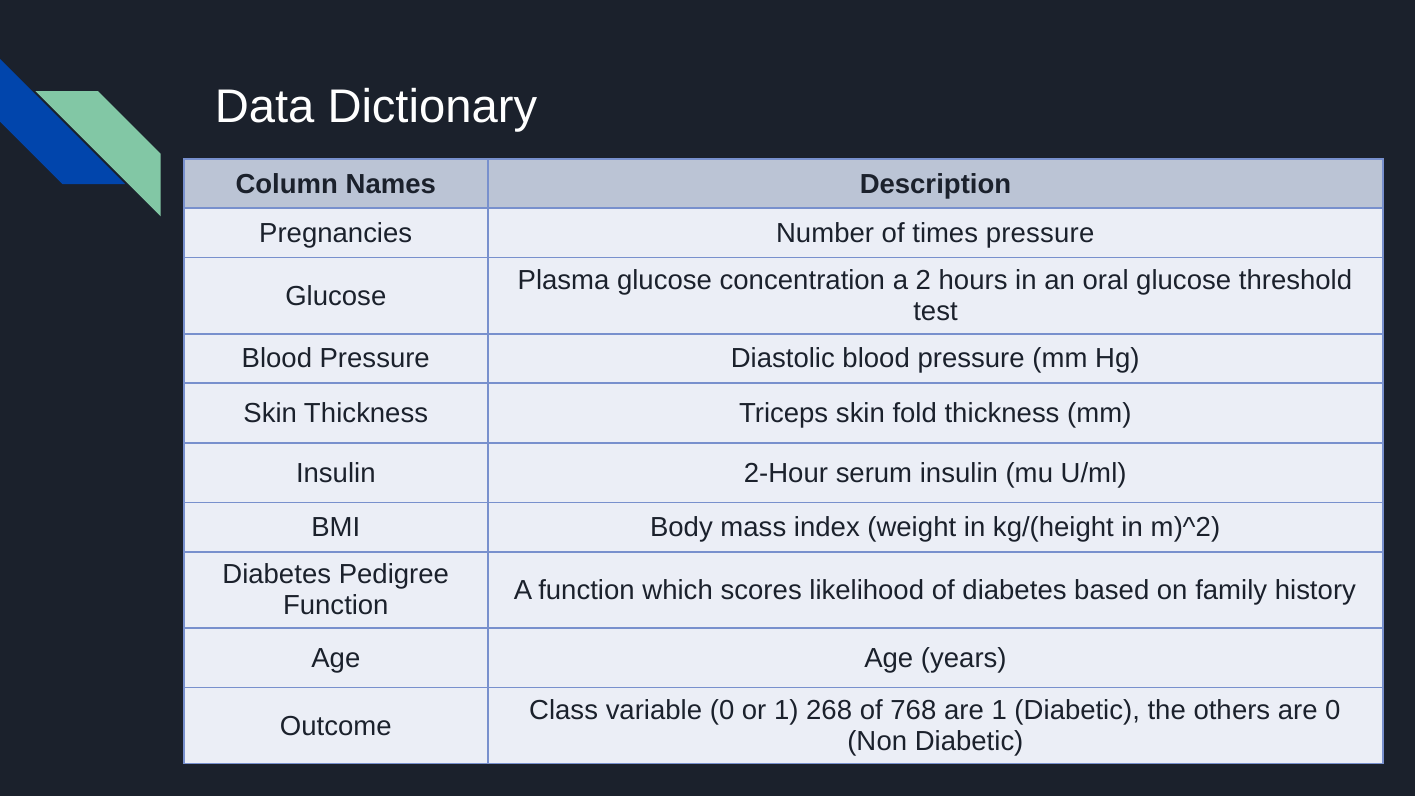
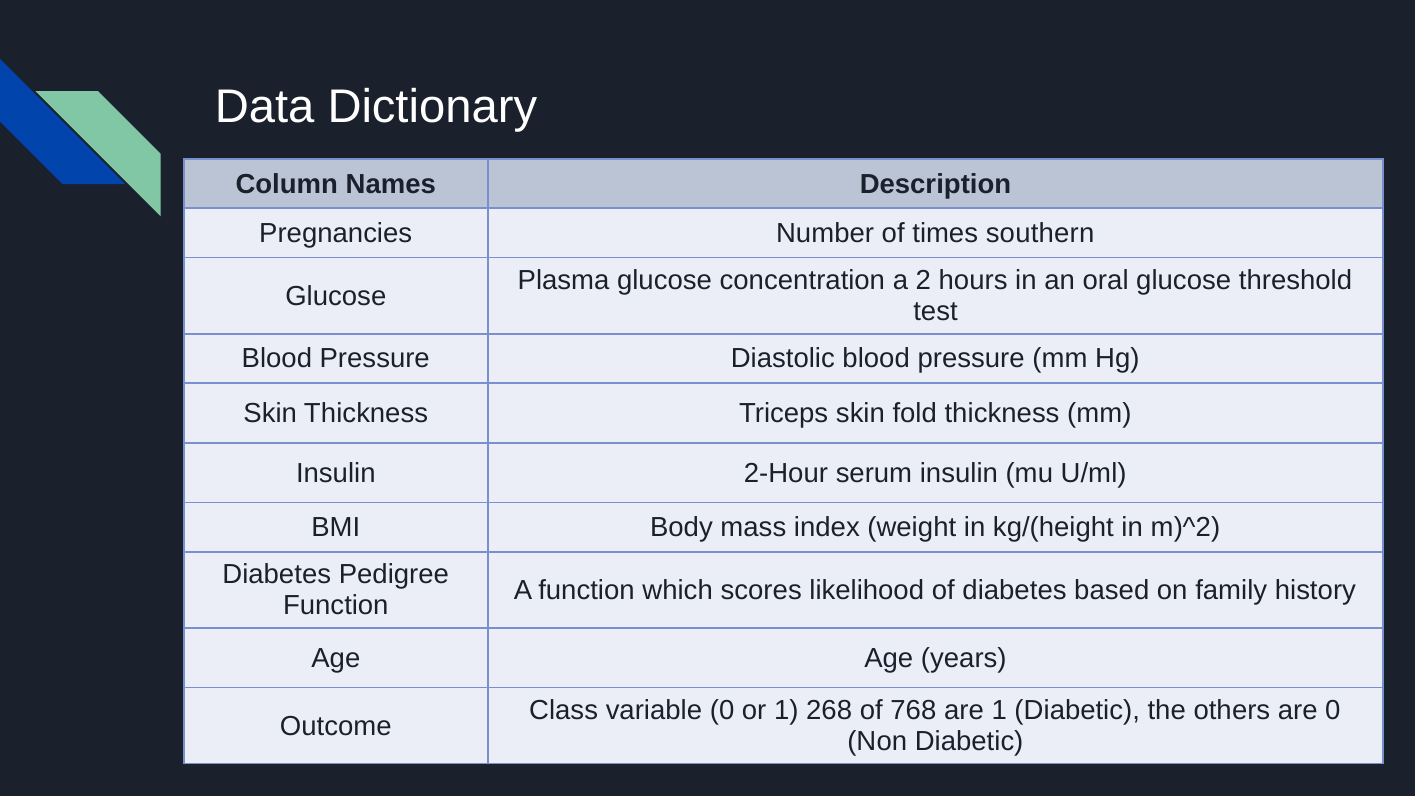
times pressure: pressure -> southern (1040, 233)
